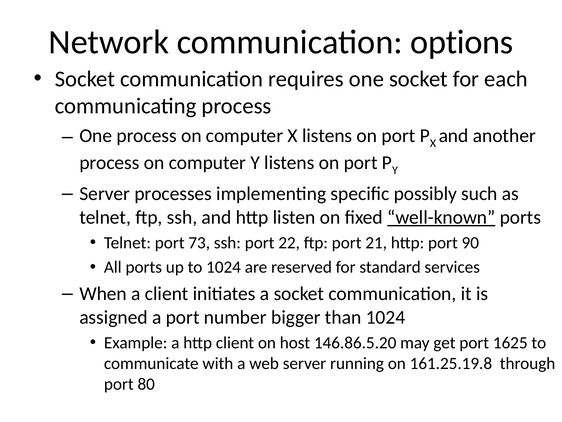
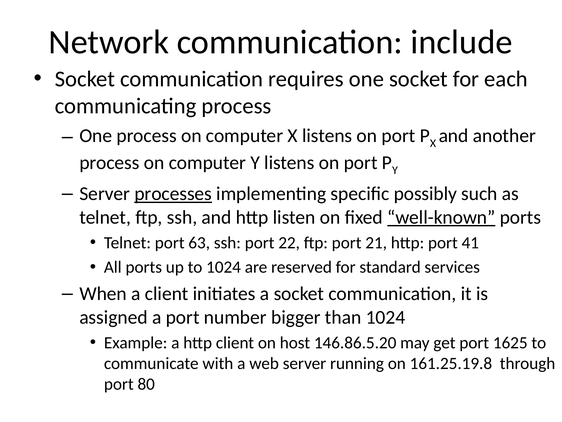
options: options -> include (462, 42)
processes underline: none -> present (173, 194)
73: 73 -> 63 (199, 243)
90: 90 -> 41 (470, 243)
